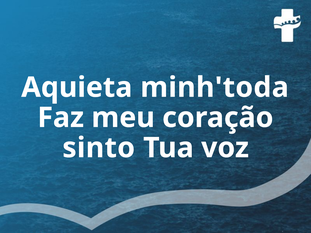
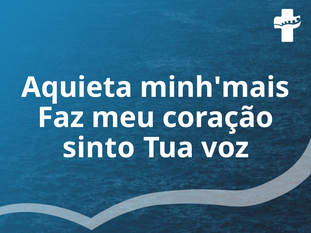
minh'toda: minh'toda -> minh'mais (215, 88)
